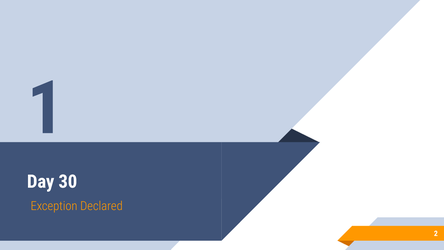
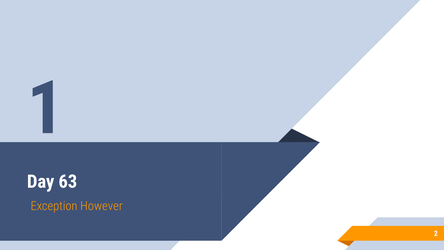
30: 30 -> 63 (68, 181)
Declared: Declared -> However (101, 206)
